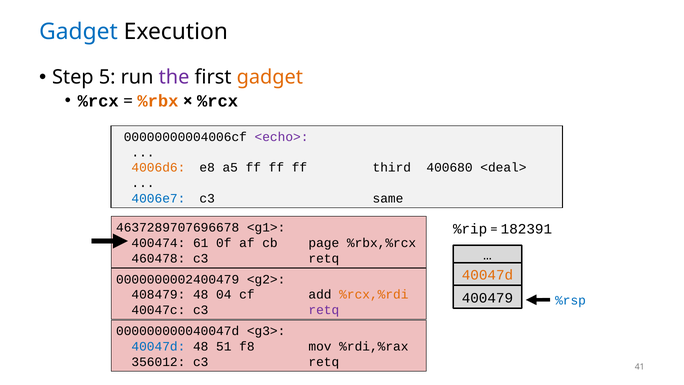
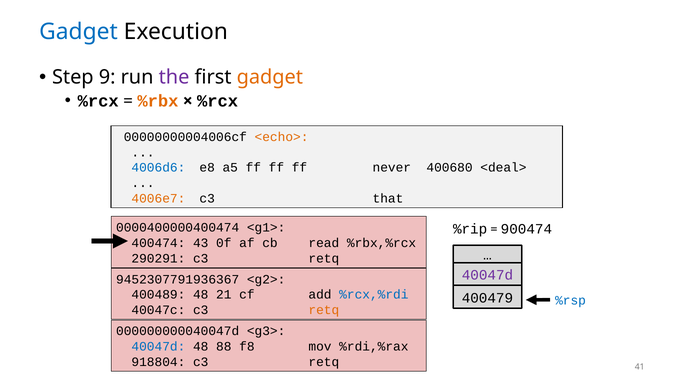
5: 5 -> 9 (107, 77)
<echo> colour: purple -> orange (282, 137)
4006d6 colour: orange -> blue (158, 168)
third: third -> never (392, 168)
4006e7 colour: blue -> orange (158, 198)
same: same -> that (388, 198)
4637289707696678: 4637289707696678 -> 0000400000400474 (178, 227)
182391: 182391 -> 900474 (526, 229)
61: 61 -> 43 (201, 243)
page: page -> read (324, 243)
460478: 460478 -> 290291 (158, 258)
40047d colour: orange -> purple (487, 275)
0000000002400479: 0000000002400479 -> 9452307791936367 (178, 279)
408479: 408479 -> 400489 (158, 294)
04: 04 -> 21 (224, 294)
%rcx,%rdi colour: orange -> blue (374, 294)
retq colour: purple -> orange (324, 310)
51: 51 -> 88 (224, 346)
356012: 356012 -> 918804 (158, 362)
